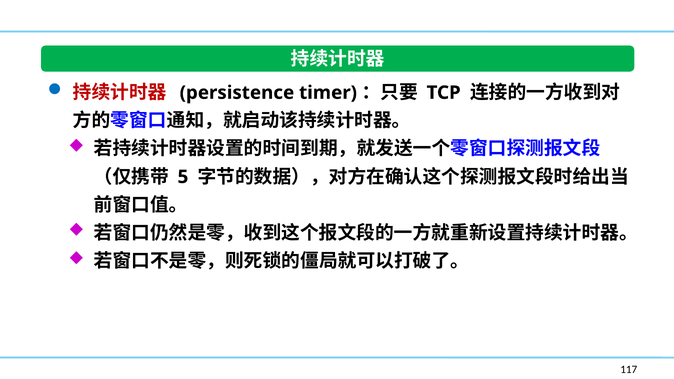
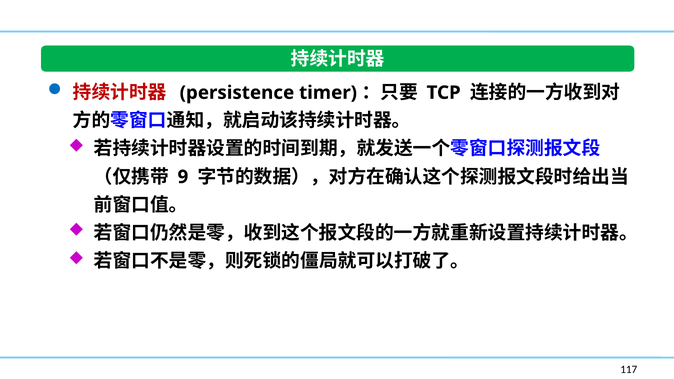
5: 5 -> 9 (183, 177)
